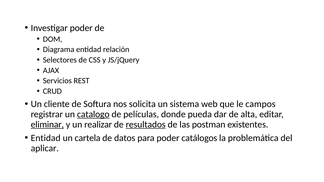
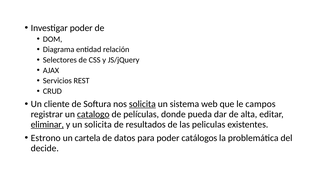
solicita underline: none -> present (142, 104)
un realizar: realizar -> solicita (98, 125)
resultados underline: present -> none (146, 125)
postman: postman -> peliculas (209, 125)
Entidad: Entidad -> Estrono (46, 138)
aplicar: aplicar -> decide (45, 148)
